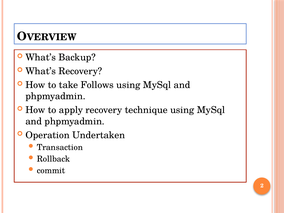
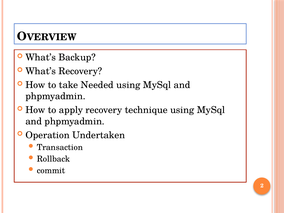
Follows: Follows -> Needed (97, 85)
